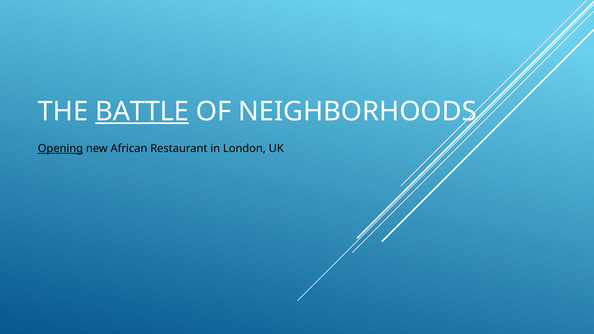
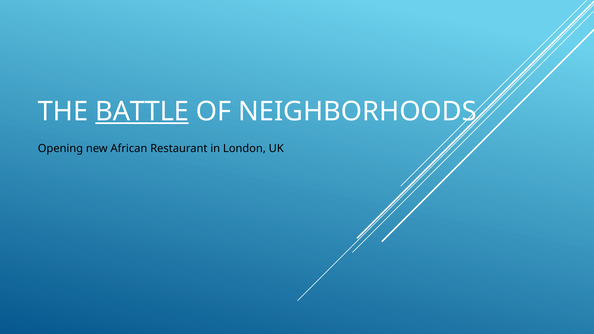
Opening underline: present -> none (60, 149)
